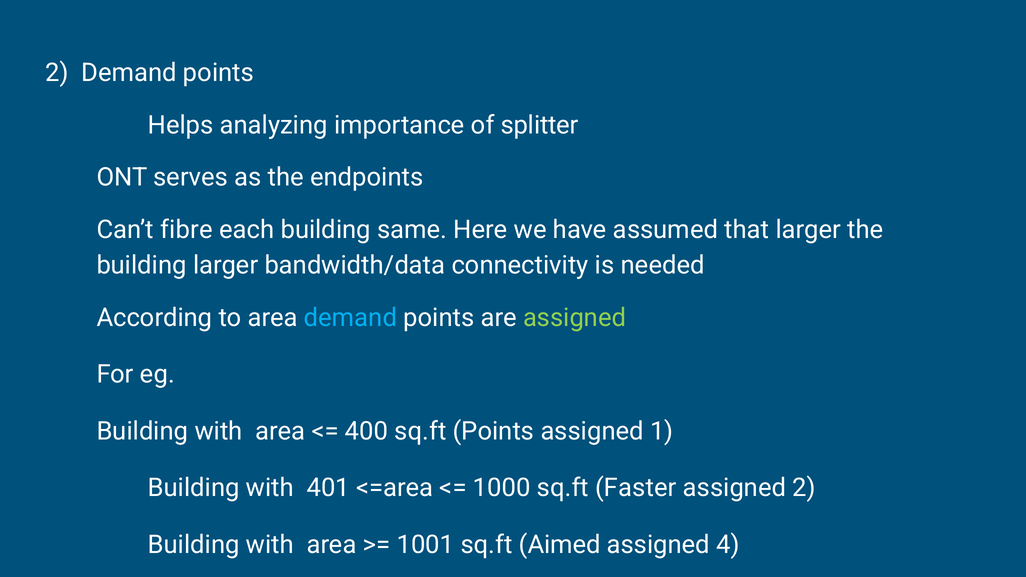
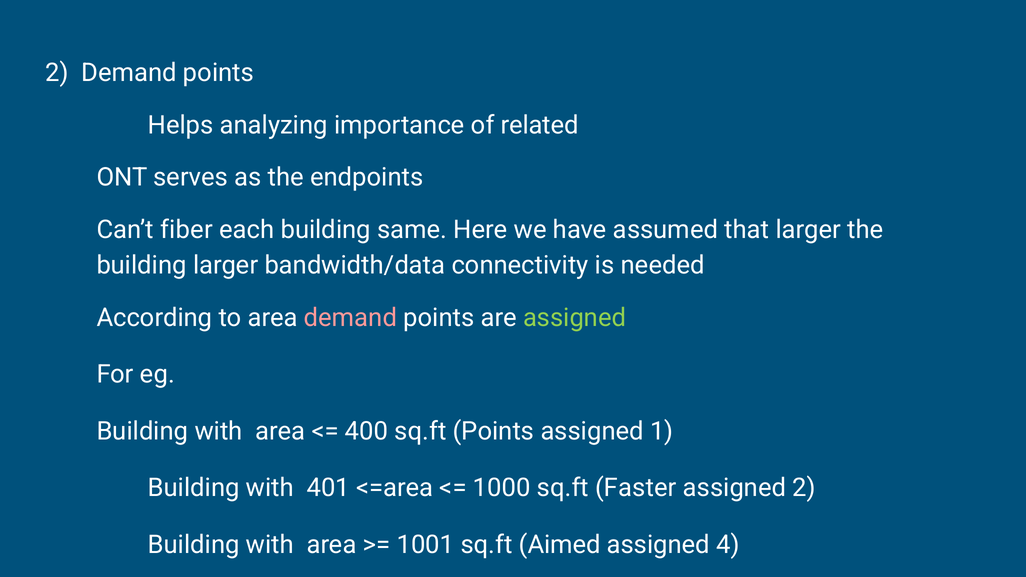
splitter: splitter -> related (540, 125)
fibre: fibre -> fiber (186, 230)
demand colour: light blue -> pink (350, 318)
